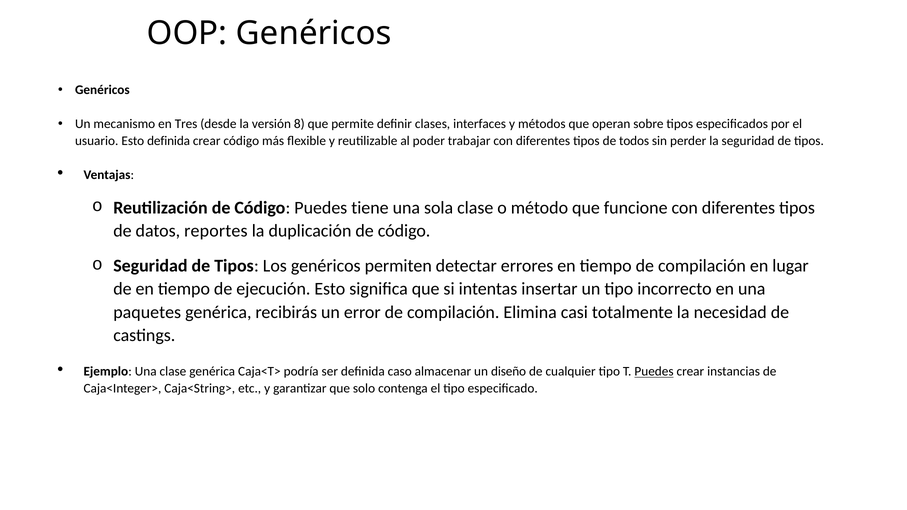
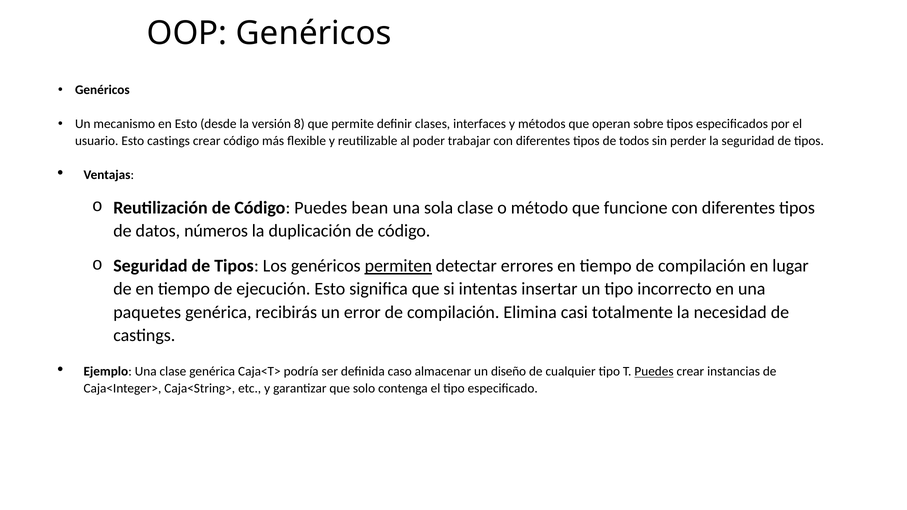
en Tres: Tres -> Esto (186, 124)
Esto definida: definida -> castings (169, 141)
tiene: tiene -> bean (370, 208)
reportes: reportes -> números (216, 231)
permiten underline: none -> present (398, 266)
